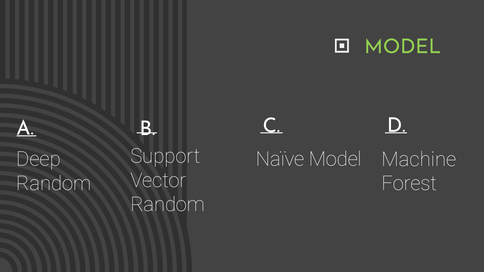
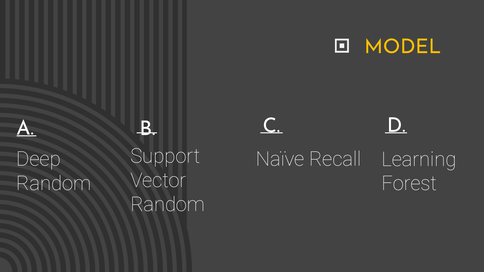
MODEL colour: light green -> yellow (403, 47)
Naïve Model: Model -> Recall (335, 159)
Machine: Machine -> Learning (419, 160)
